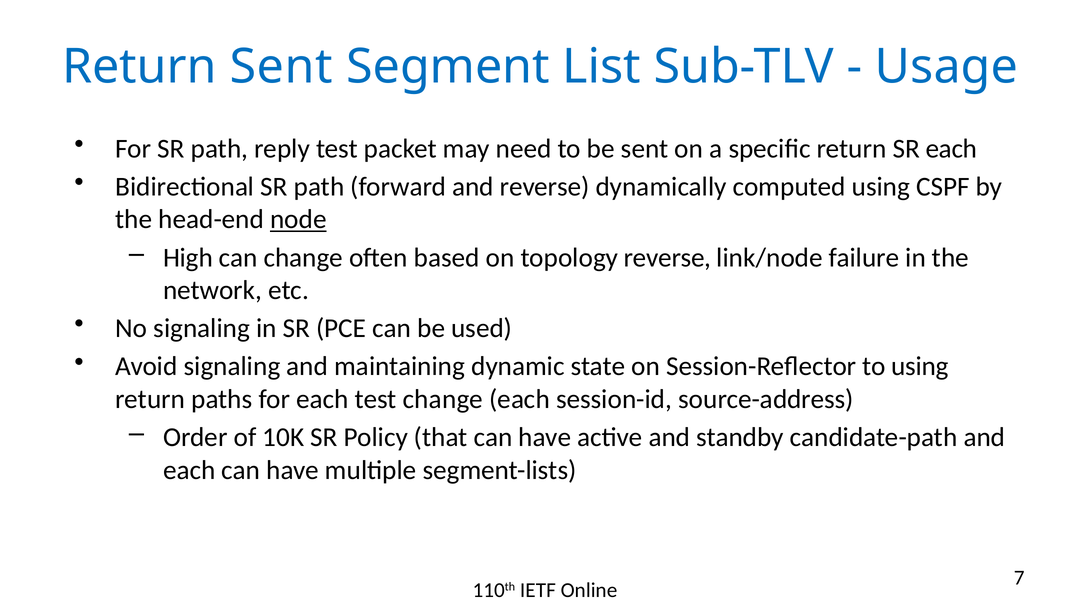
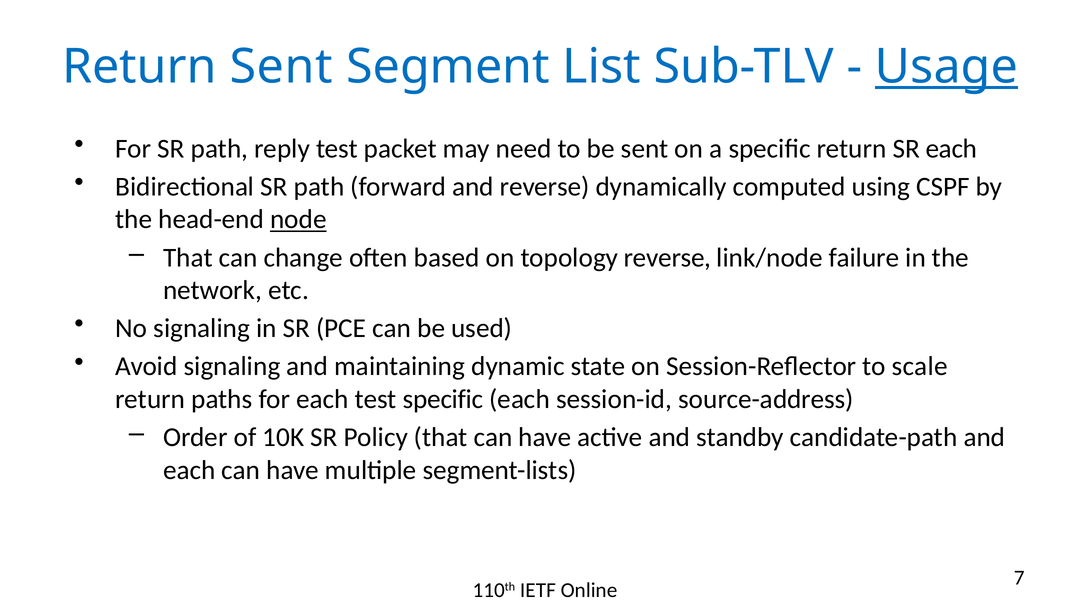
Usage underline: none -> present (946, 67)
High: High -> That (188, 258)
to using: using -> scale (920, 367)
test change: change -> specific (443, 399)
